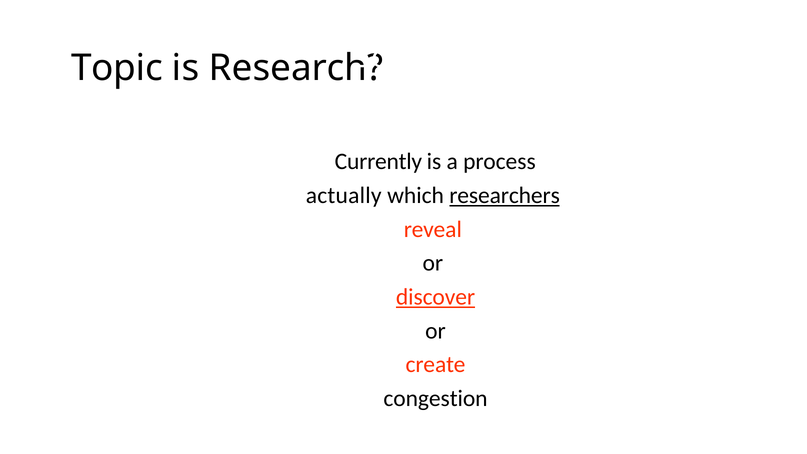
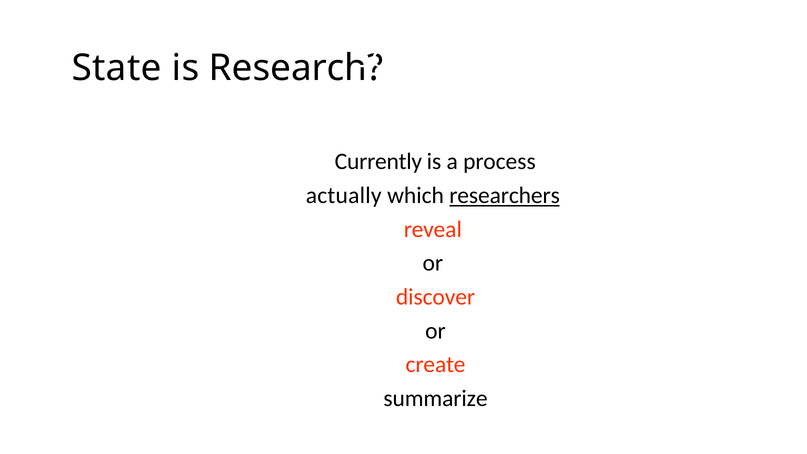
Topic: Topic -> State (117, 68)
discover underline: present -> none (436, 297)
congestion: congestion -> summarize (436, 398)
